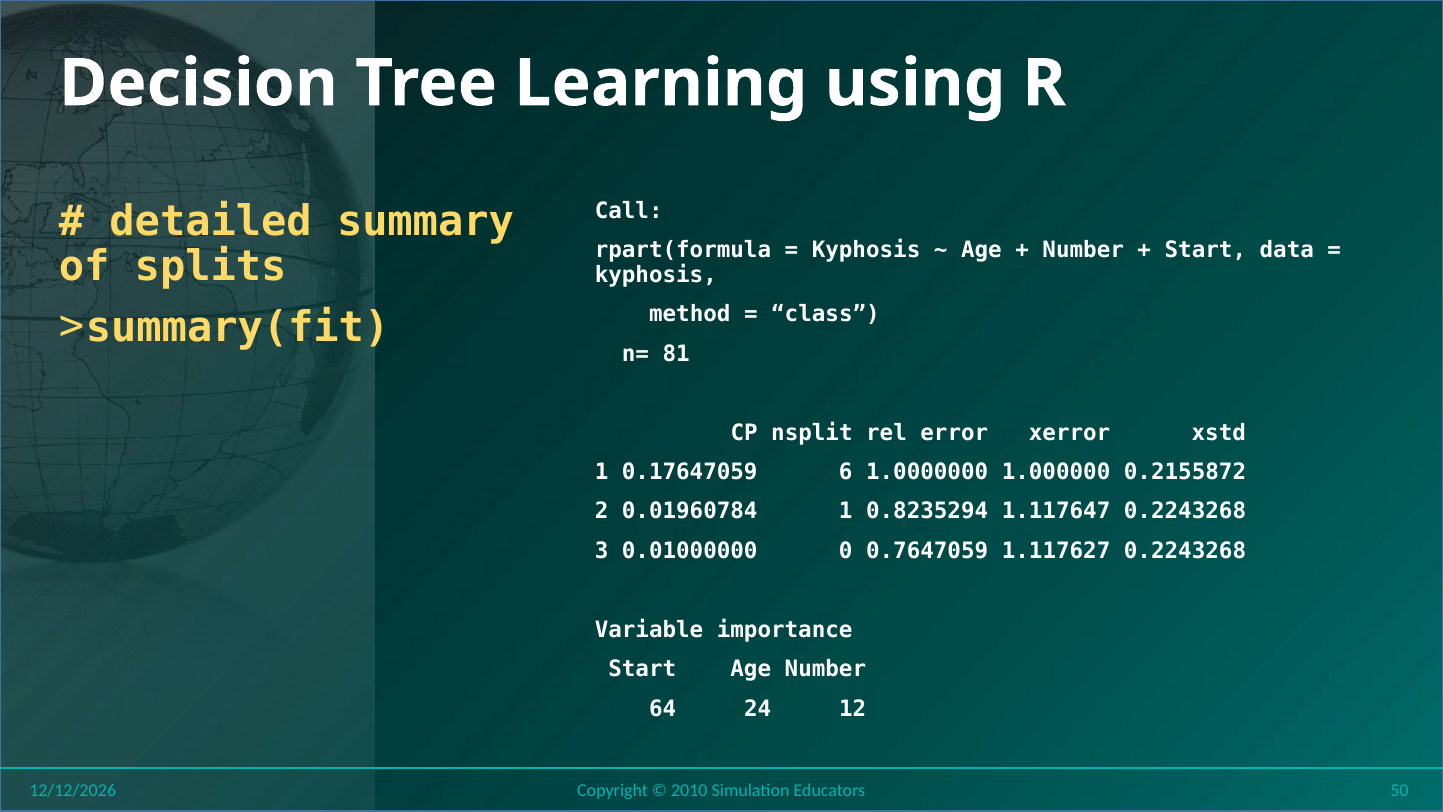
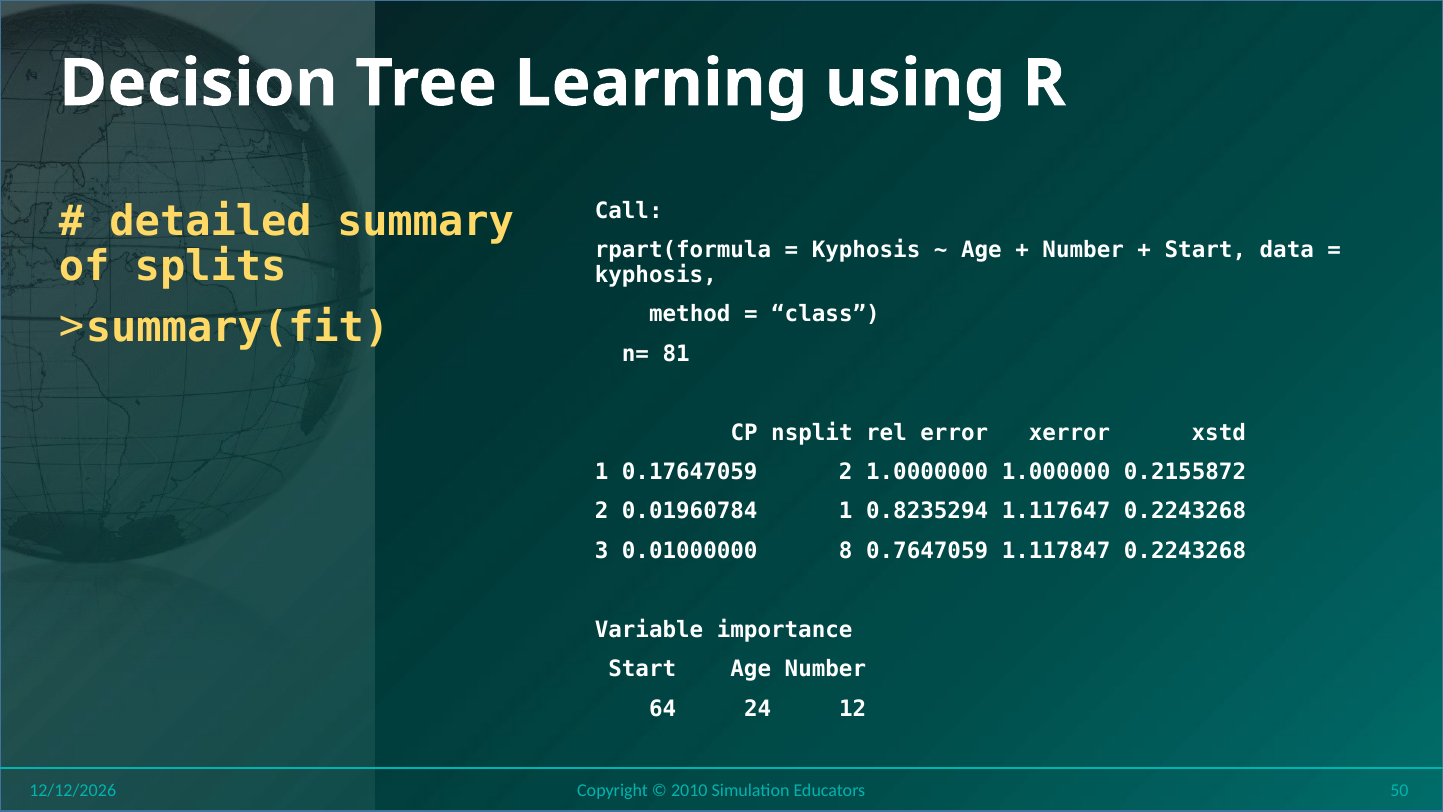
0.17647059 6: 6 -> 2 (846, 472)
0: 0 -> 8 (846, 551)
1.117627: 1.117627 -> 1.117847 (1056, 551)
